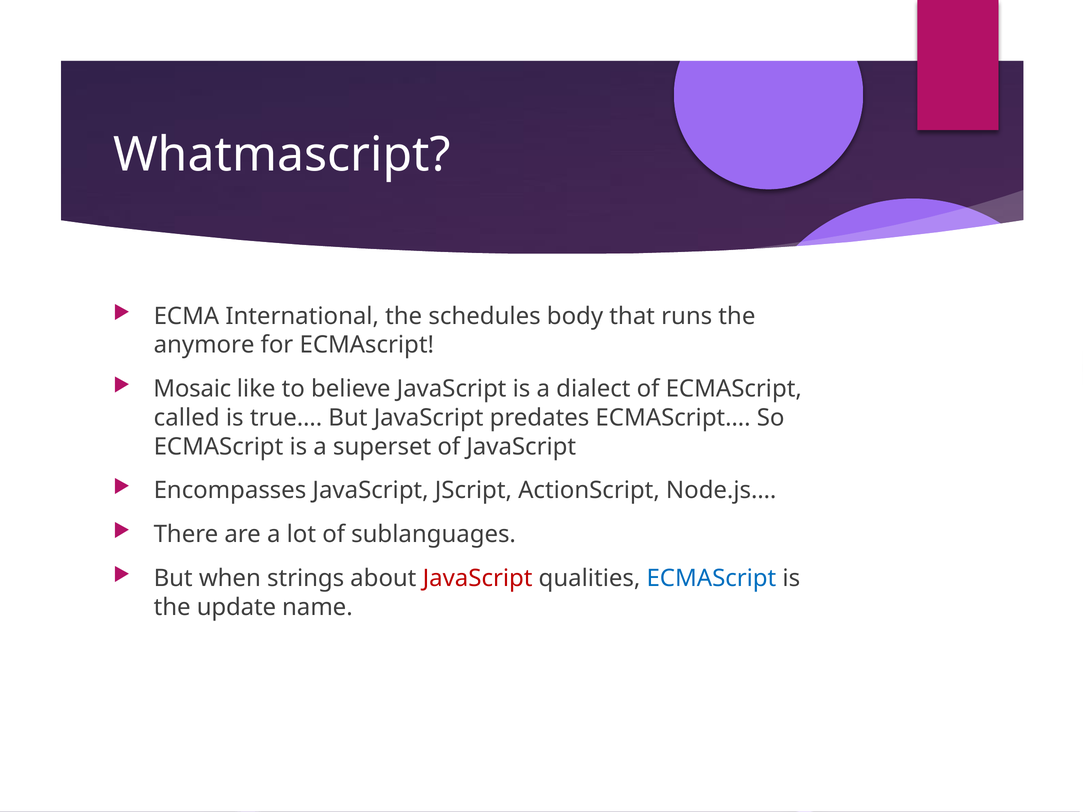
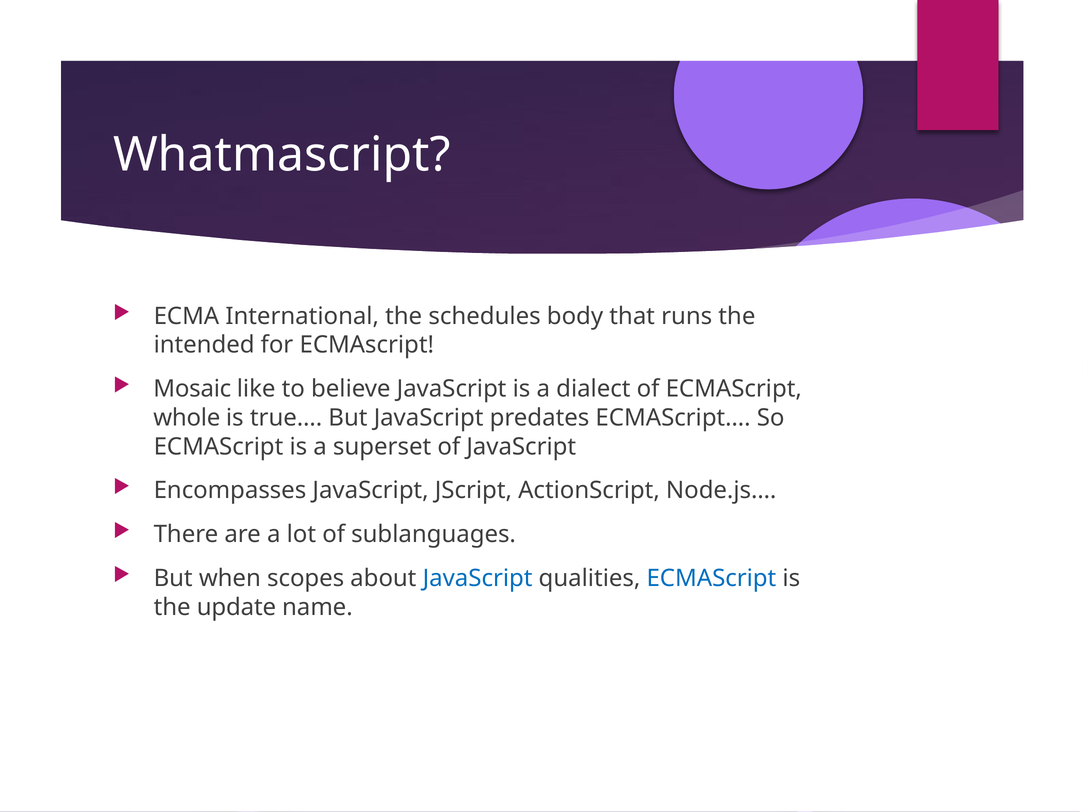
anymore: anymore -> intended (204, 345)
called: called -> whole (187, 418)
strings: strings -> scopes (306, 578)
JavaScript colour: red -> blue (478, 578)
